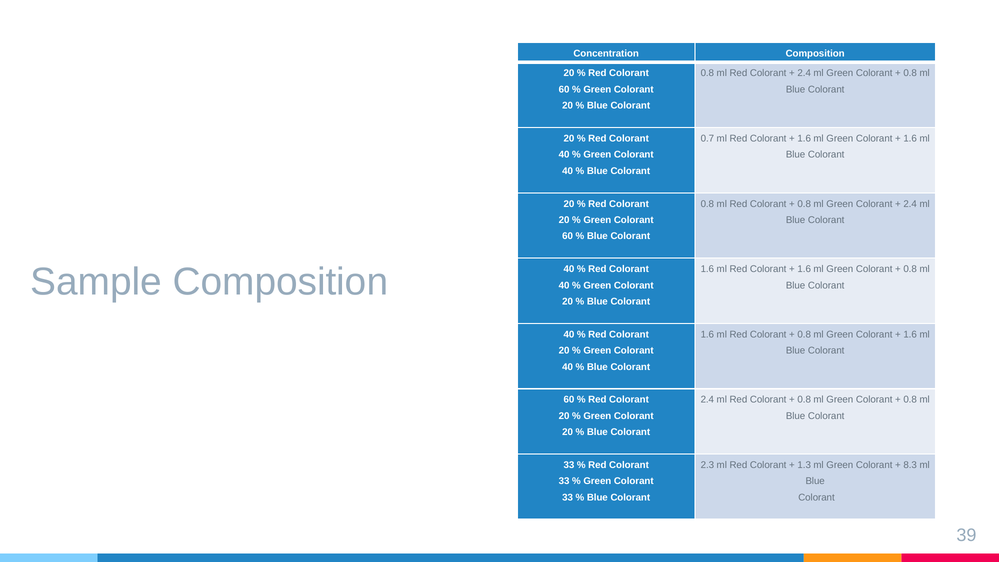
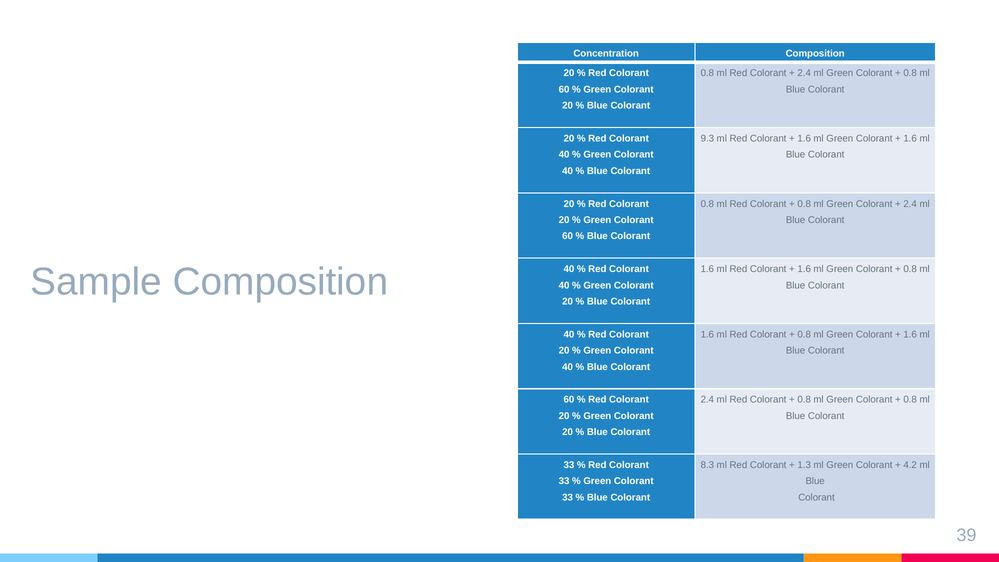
0.7: 0.7 -> 9.3 (707, 139)
2.3: 2.3 -> 8.3 (707, 465)
8.3: 8.3 -> 4.2 (910, 465)
